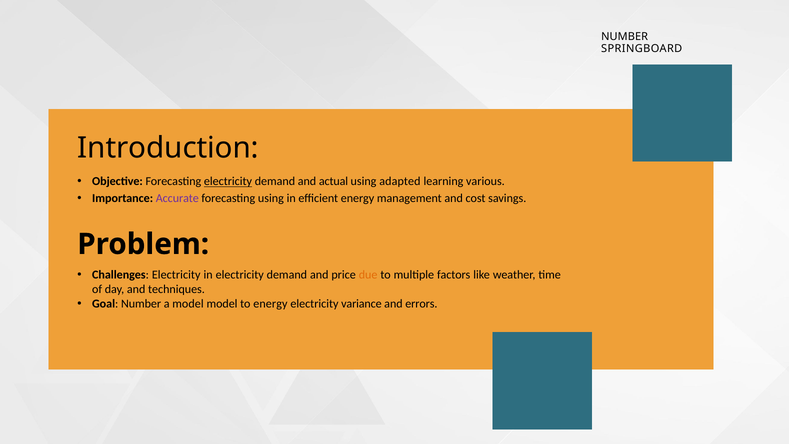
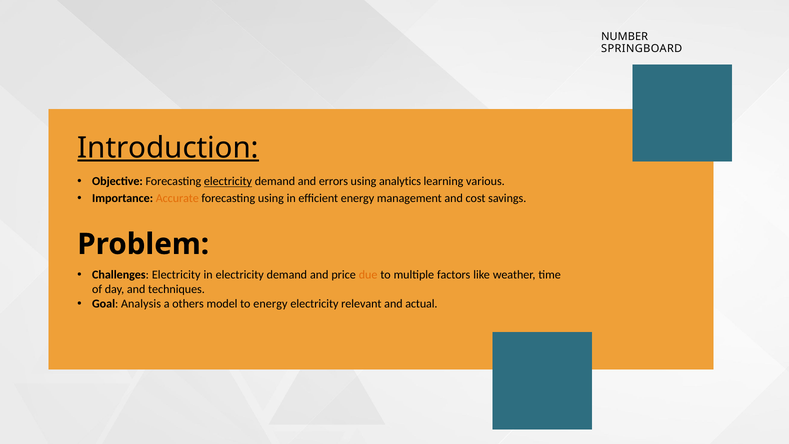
Introduction underline: none -> present (168, 148)
actual: actual -> errors (333, 181)
adapted: adapted -> analytics (400, 181)
Accurate colour: purple -> orange (177, 198)
Goal Number: Number -> Analysis (141, 304)
a model: model -> others (188, 304)
variance: variance -> relevant (361, 304)
errors: errors -> actual (421, 304)
